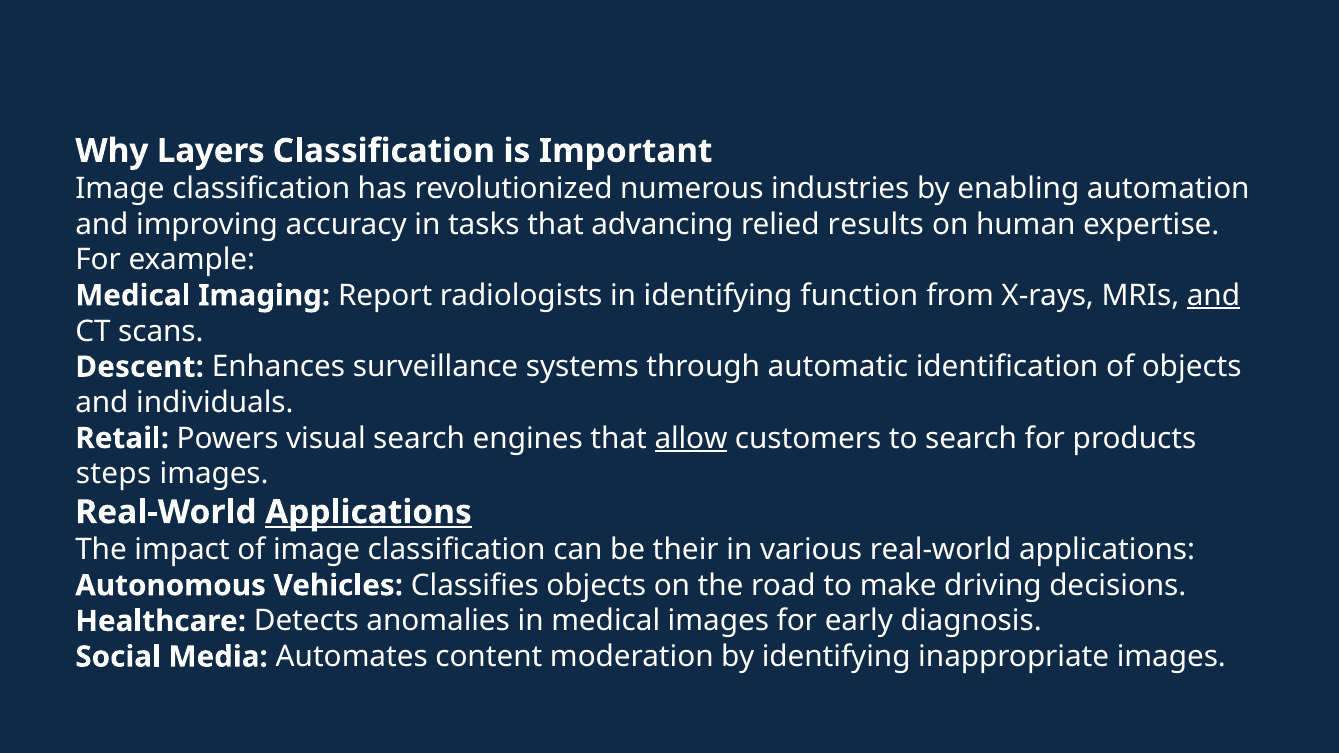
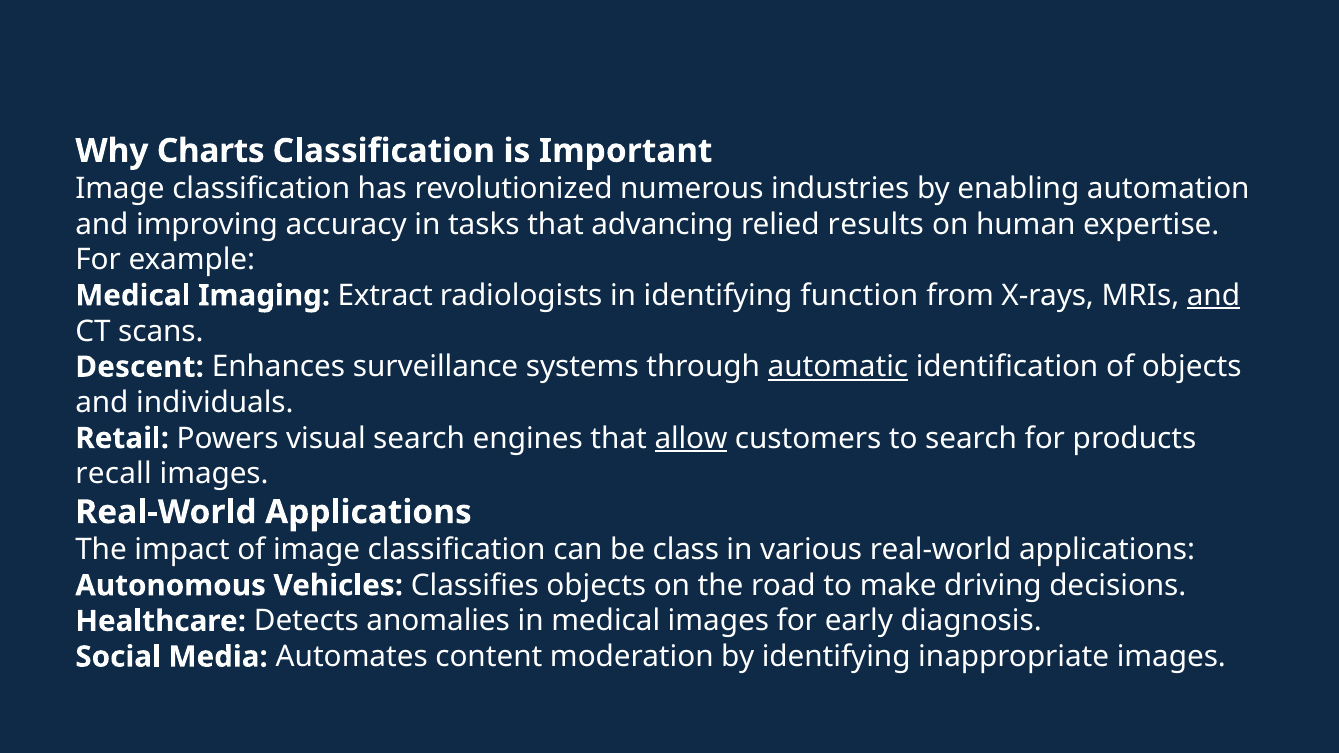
Layers: Layers -> Charts (211, 151)
Report: Report -> Extract (385, 296)
automatic underline: none -> present (838, 367)
steps: steps -> recall (114, 474)
Applications underline: present -> none (368, 512)
their: their -> class (686, 550)
